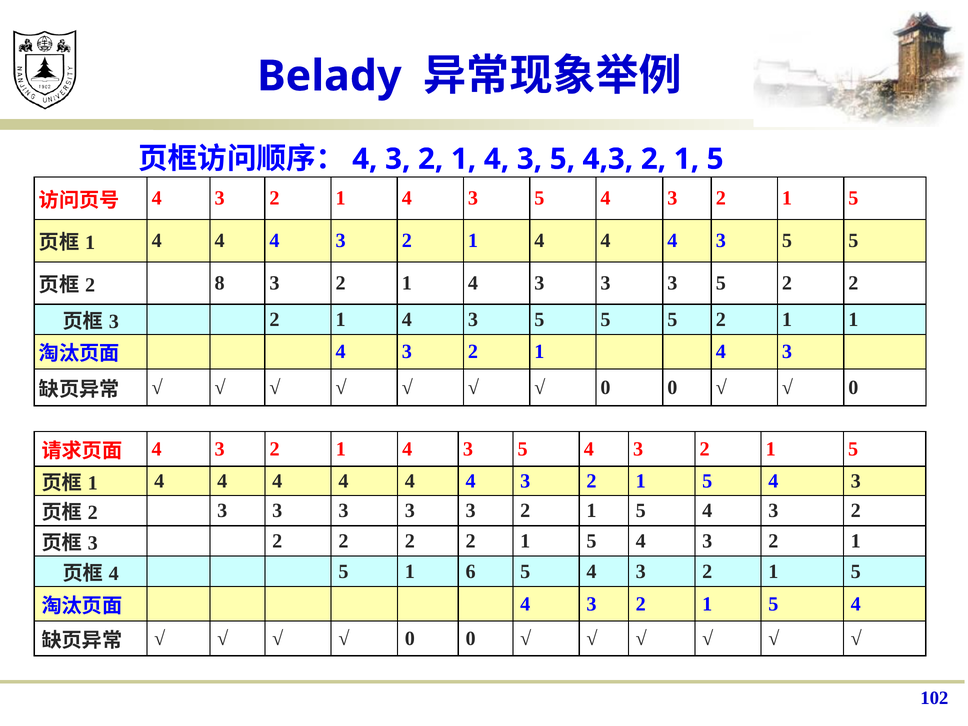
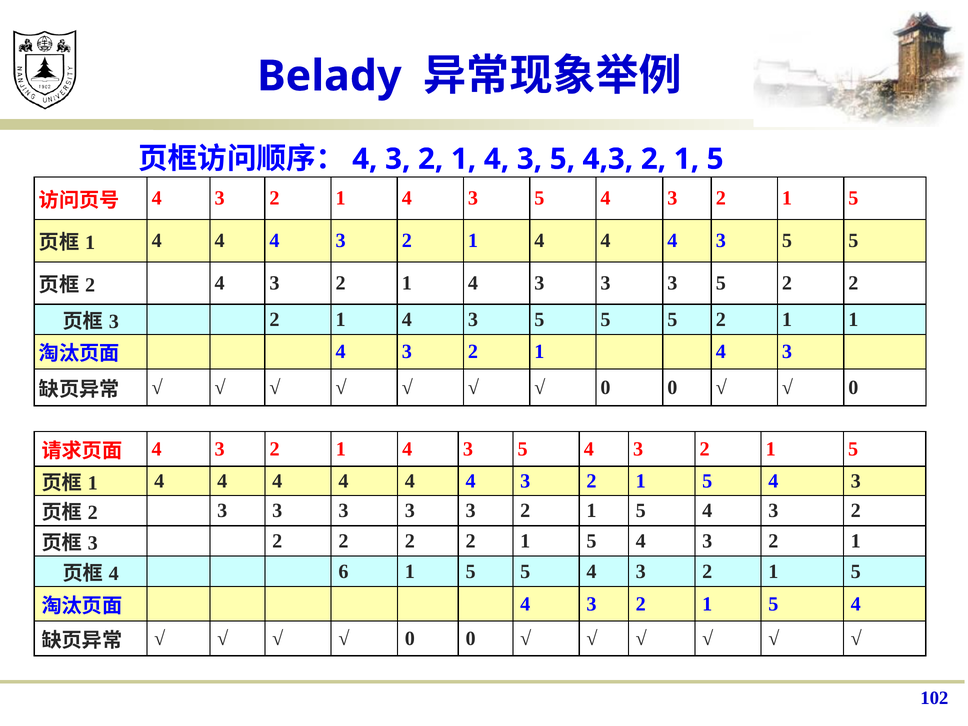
2 8: 8 -> 4 (220, 283)
4 5: 5 -> 6 (343, 571)
6: 6 -> 5 (471, 571)
